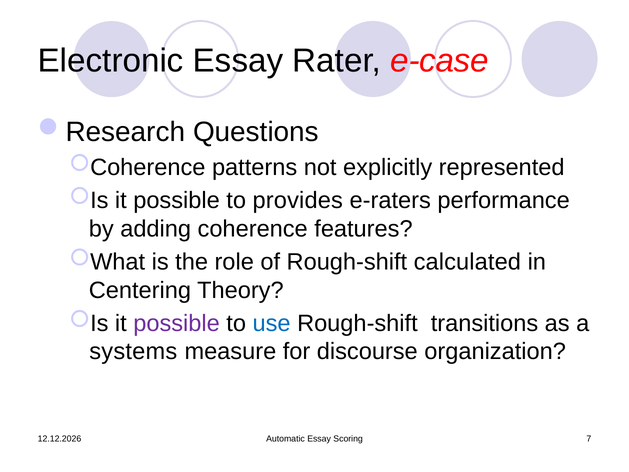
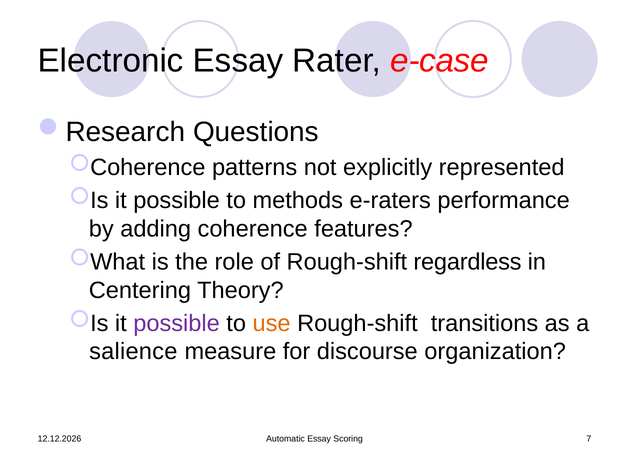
provides: provides -> methods (298, 200)
calculated: calculated -> regardless (468, 262)
use colour: blue -> orange (272, 323)
systems: systems -> salience (133, 351)
